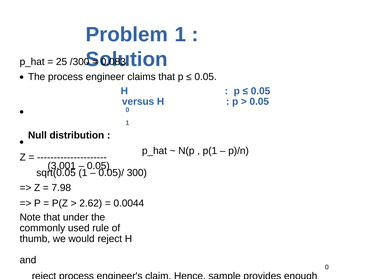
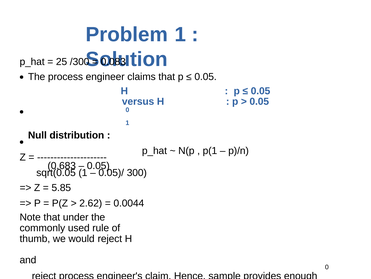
3.001: 3.001 -> 0.683 (62, 165)
7.98: 7.98 -> 5.85 (61, 187)
